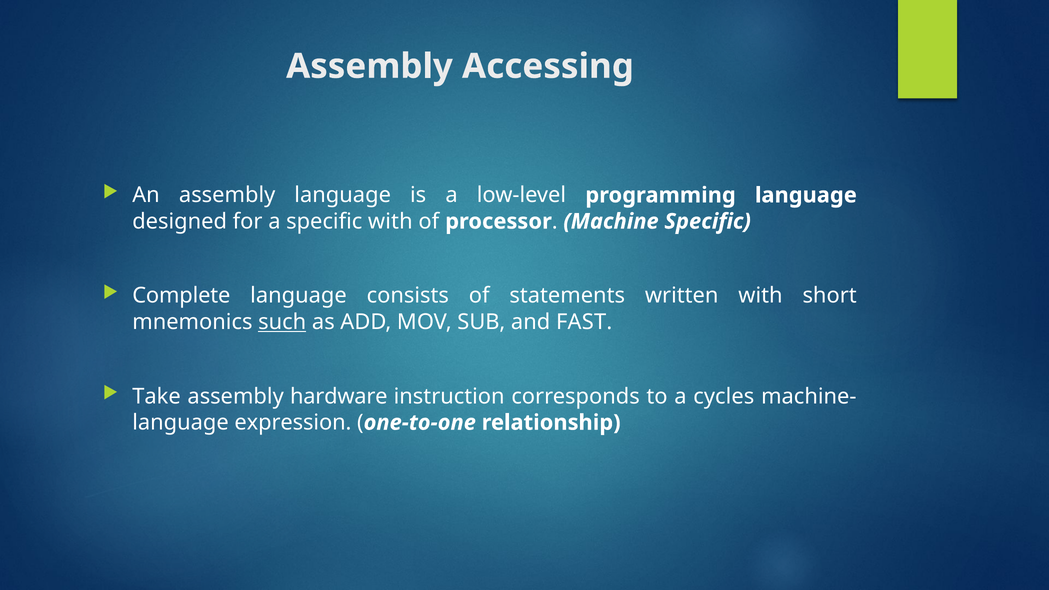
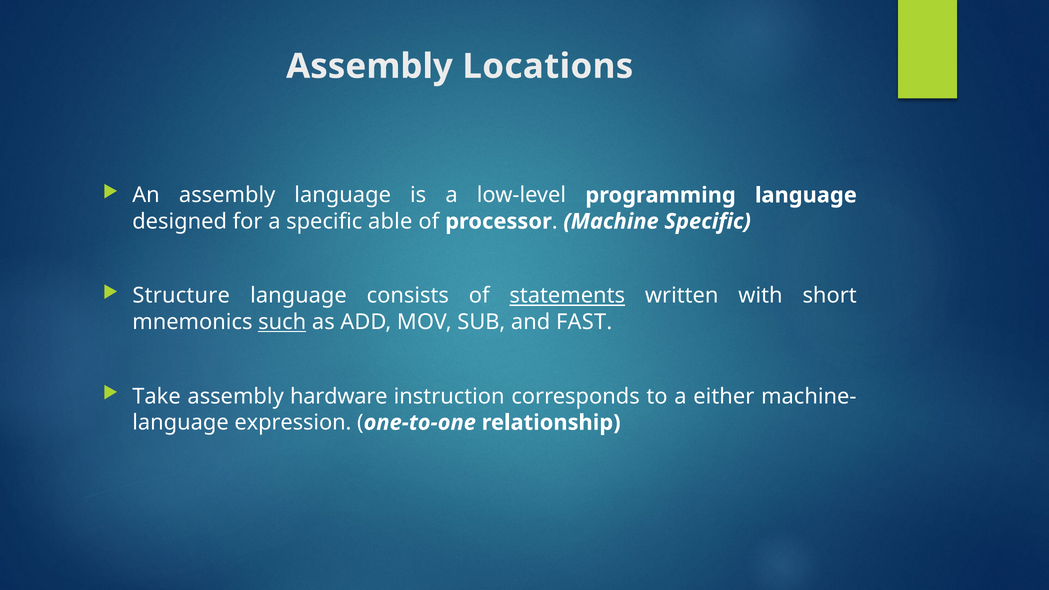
Accessing: Accessing -> Locations (548, 66)
specific with: with -> able (390, 221)
Complete: Complete -> Structure (181, 296)
statements underline: none -> present (567, 296)
cycles: cycles -> either (724, 396)
